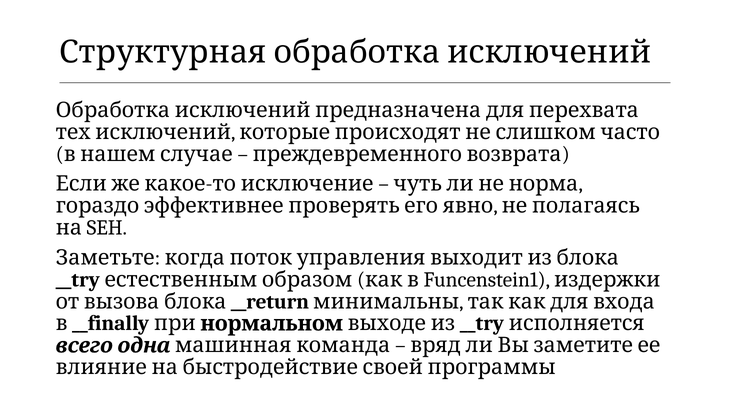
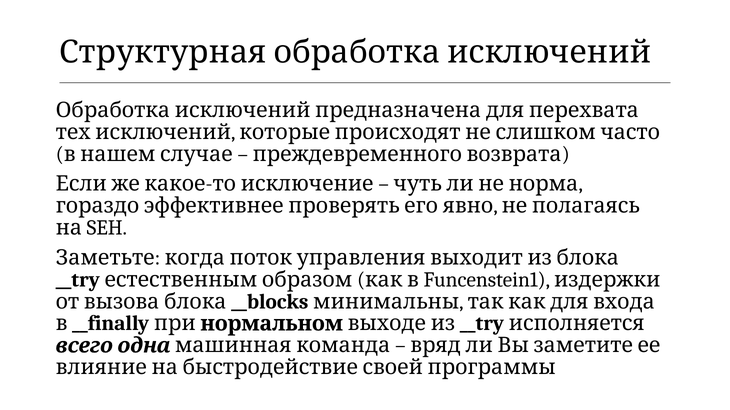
__return: __return -> __blocks (270, 302)
